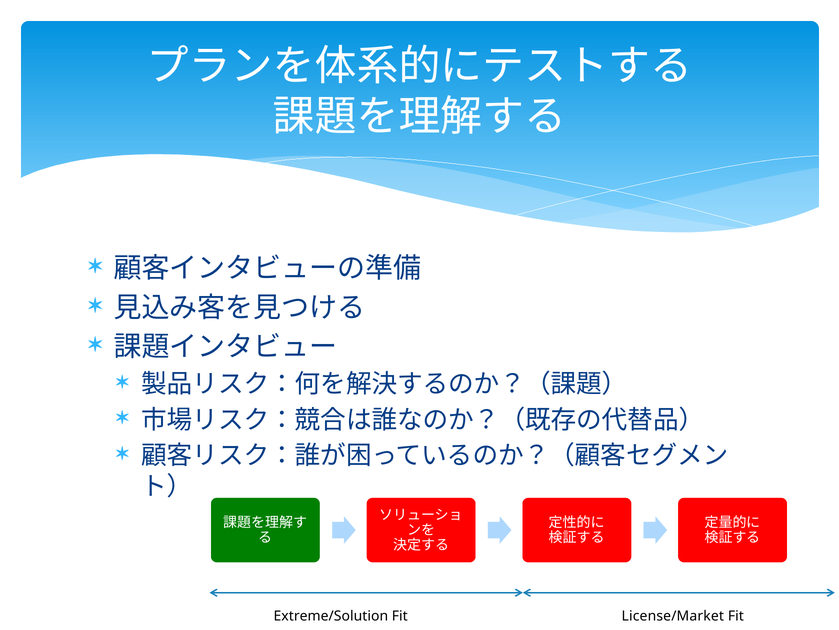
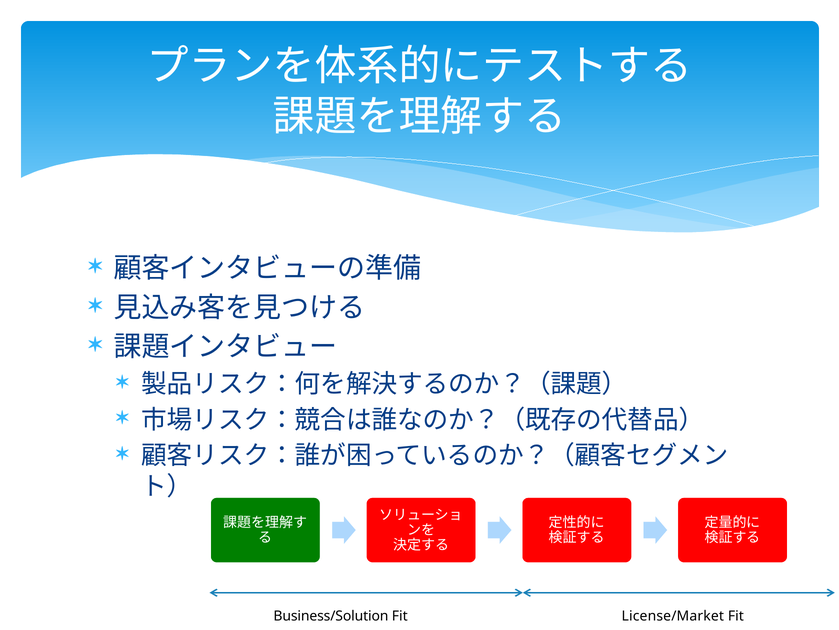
Extreme/Solution: Extreme/Solution -> Business/Solution (331, 616)
